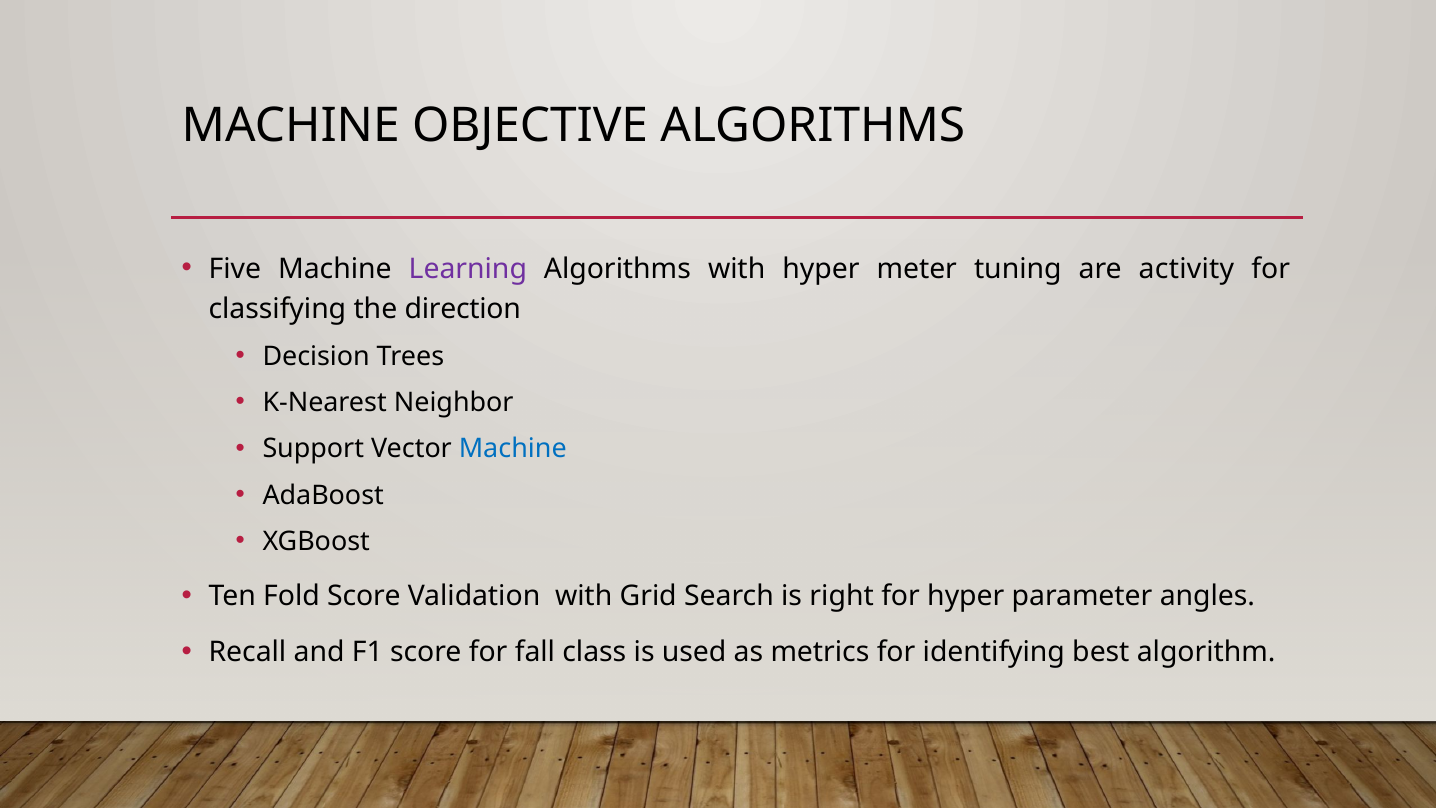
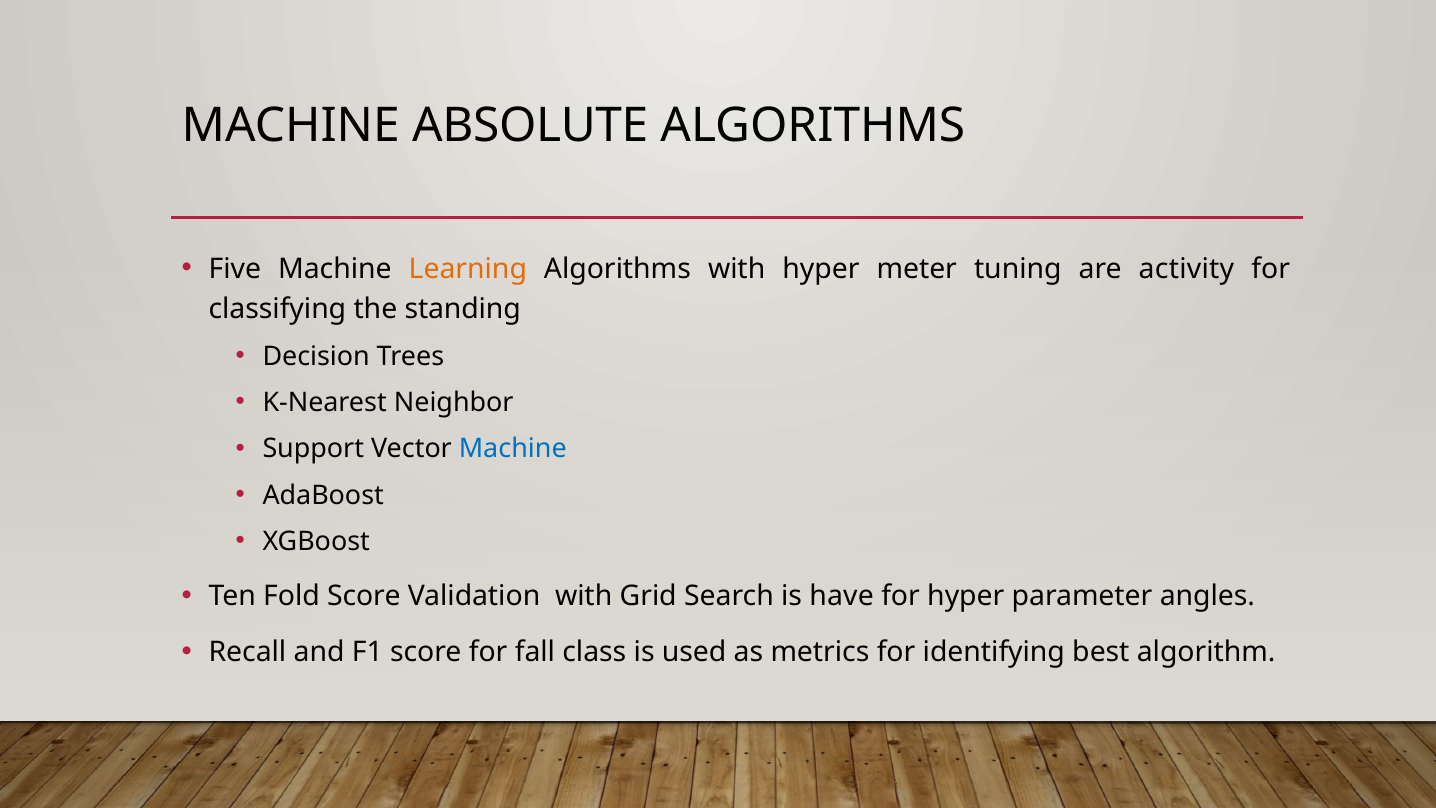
OBJECTIVE: OBJECTIVE -> ABSOLUTE (530, 126)
Learning colour: purple -> orange (468, 269)
direction: direction -> standing (463, 309)
right: right -> have (842, 596)
